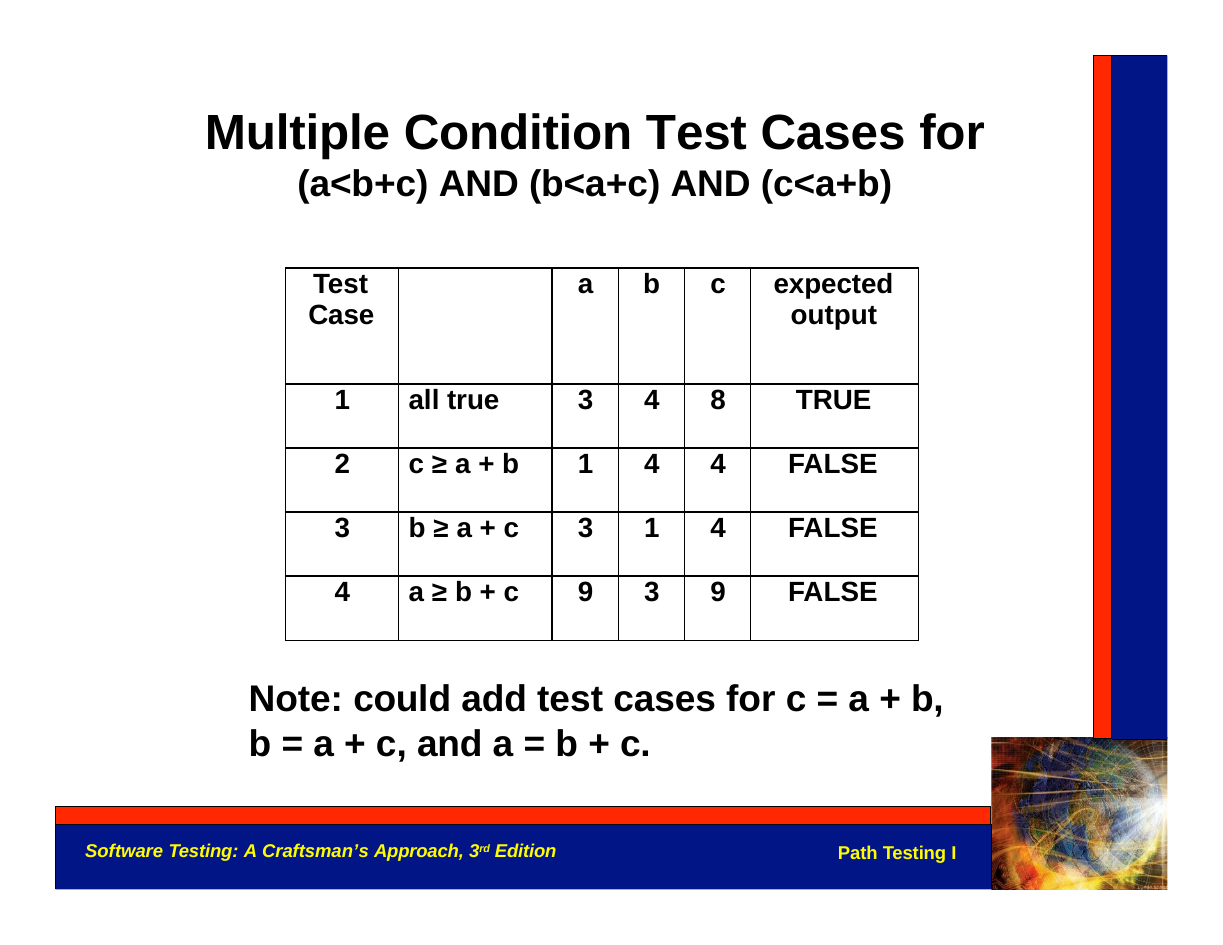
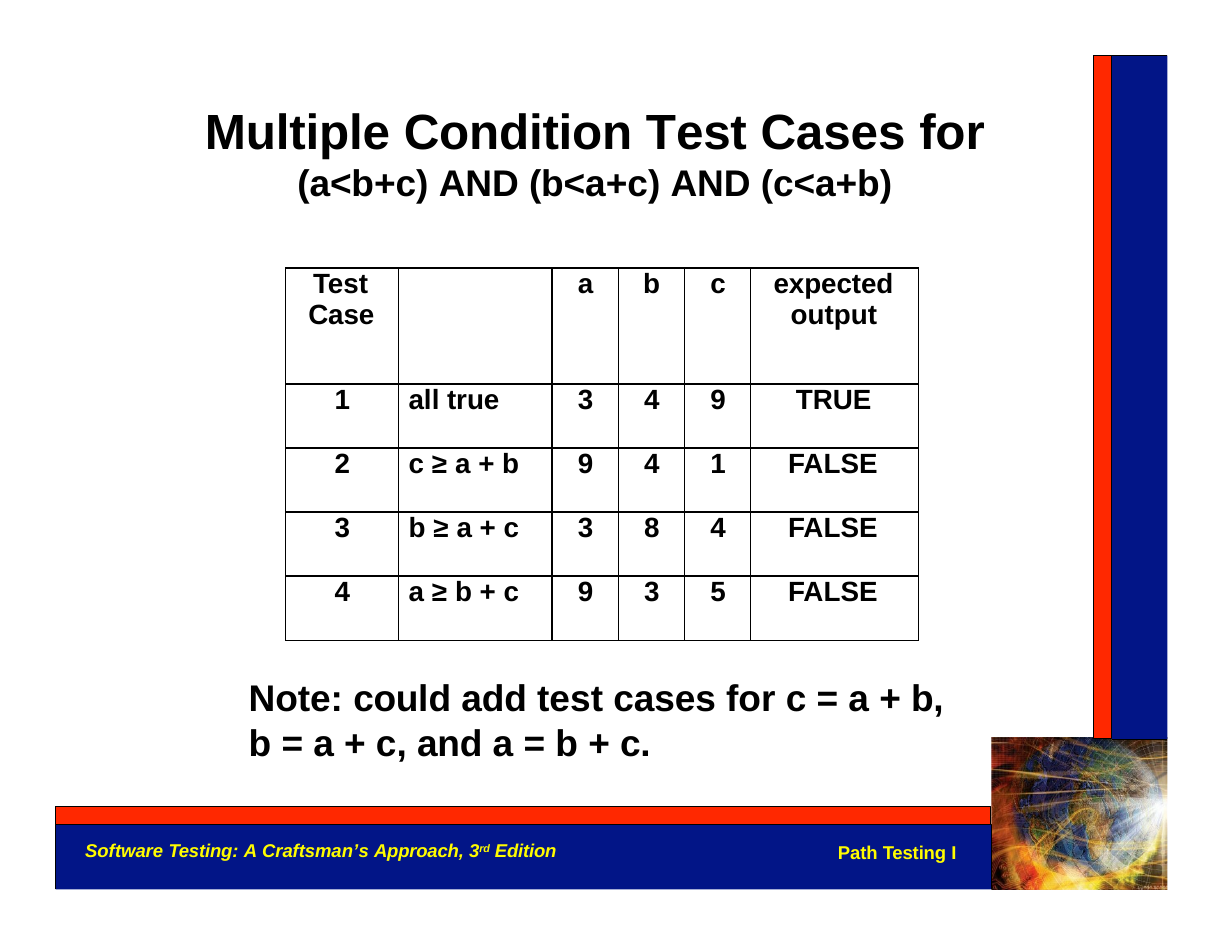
4 8: 8 -> 9 (718, 400)
b 1: 1 -> 9 (585, 464)
4 4: 4 -> 1 (718, 464)
3 1: 1 -> 8 (652, 528)
3 9: 9 -> 5 (718, 592)
